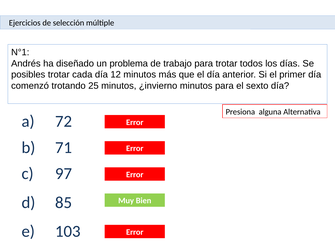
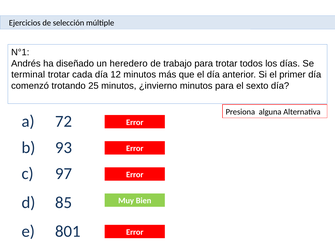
problema: problema -> heredero (129, 64)
posibles: posibles -> terminal (28, 75)
71: 71 -> 93 (64, 148)
103: 103 -> 801 (68, 231)
